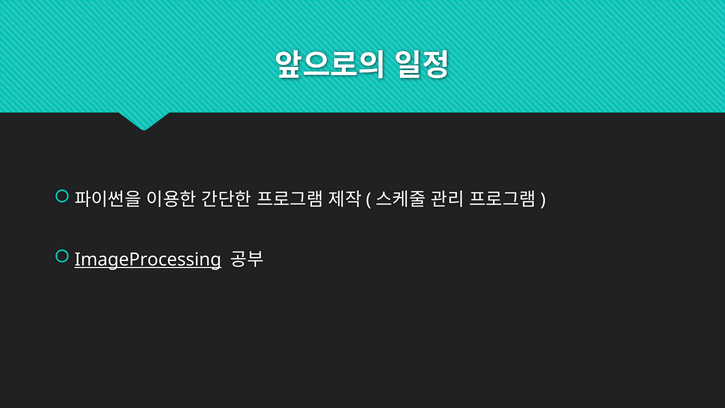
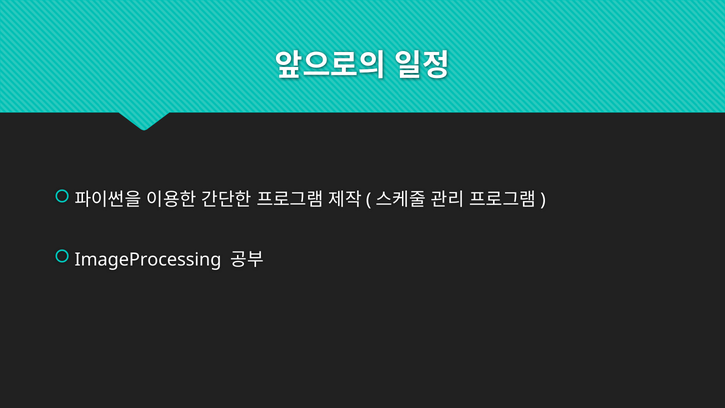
ImageProcessing underline: present -> none (148, 260)
